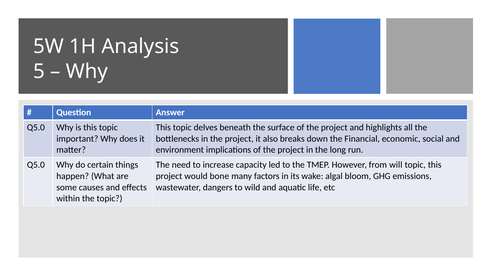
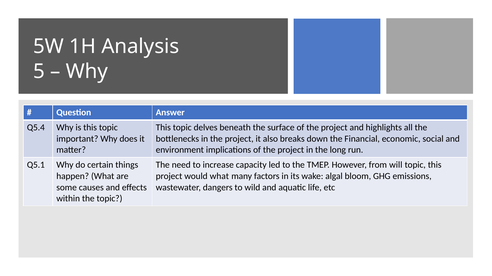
Q5.0: Q5.0 -> Q5.4 (36, 128)
Q5.0: Q5.0 -> Q5.1 (36, 165)
would bone: bone -> what (219, 177)
